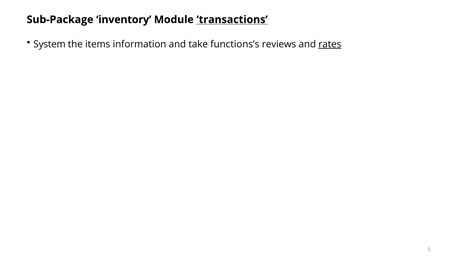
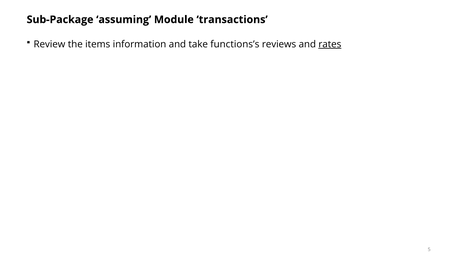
inventory: inventory -> assuming (124, 20)
transactions underline: present -> none (232, 20)
System: System -> Review (49, 44)
